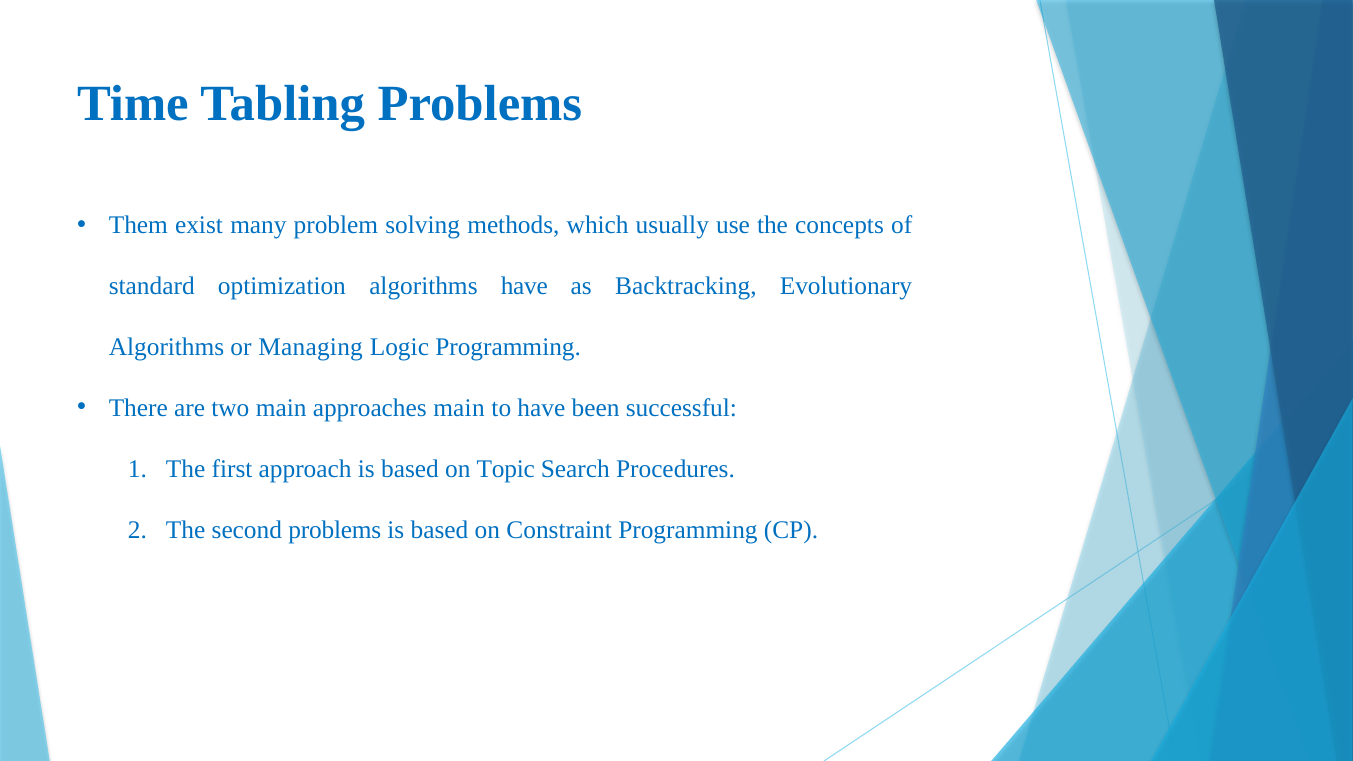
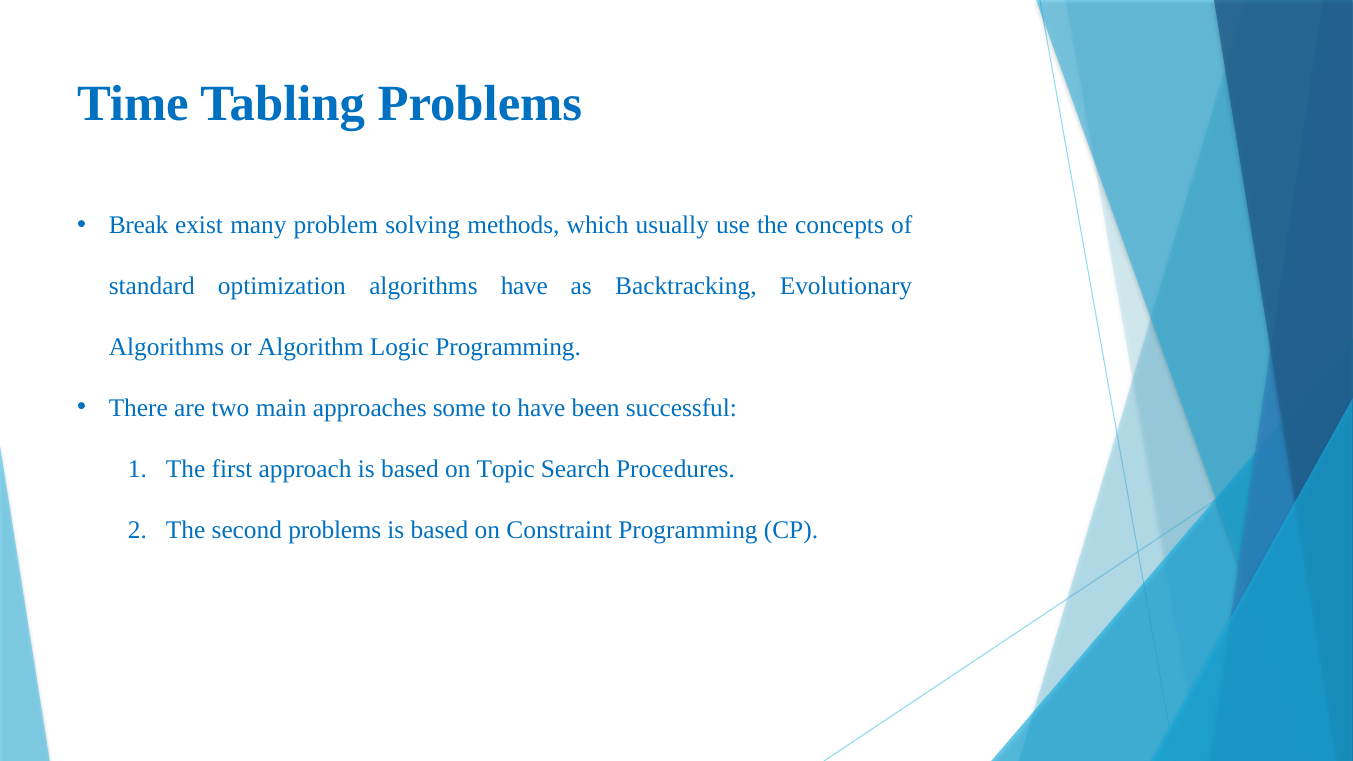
Them: Them -> Break (139, 225)
Managing: Managing -> Algorithm (311, 347)
approaches main: main -> some (459, 408)
